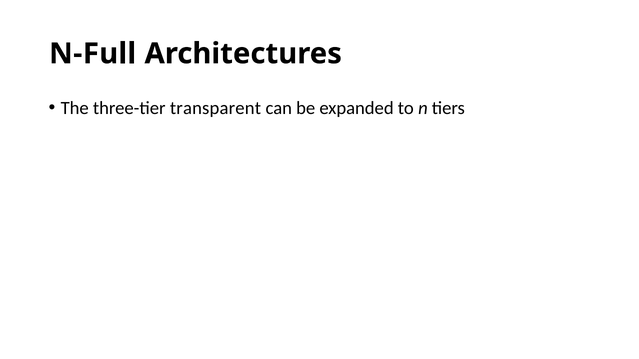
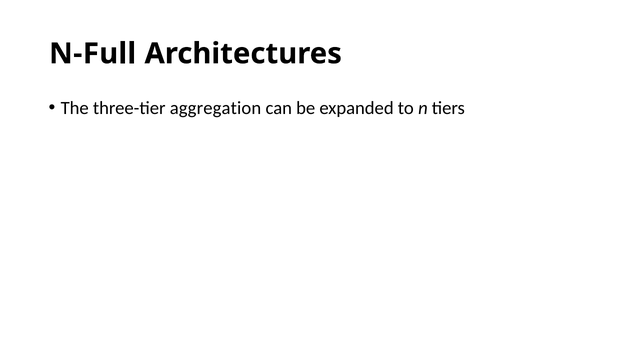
transparent: transparent -> aggregation (215, 108)
